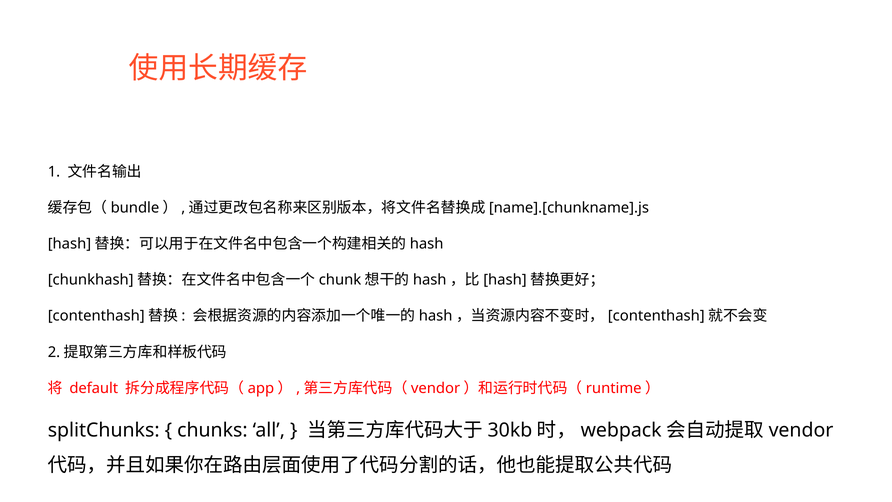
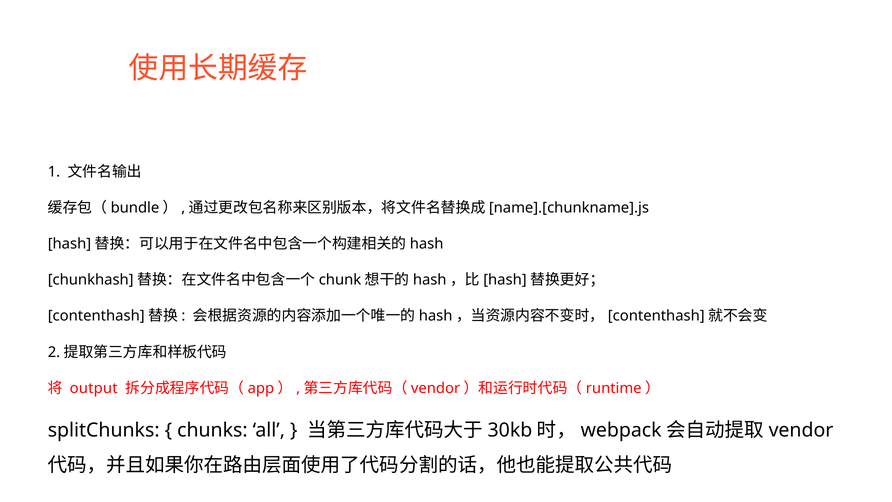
default: default -> output (94, 388)
